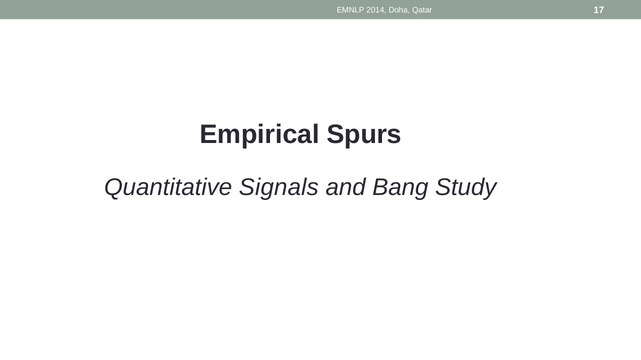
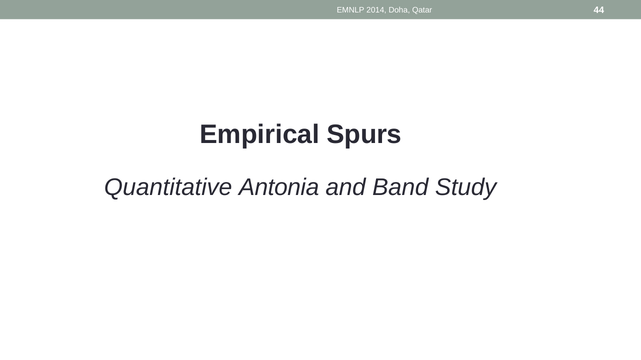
17: 17 -> 44 (599, 10)
Signals: Signals -> Antonia (279, 187)
Bang: Bang -> Band (400, 187)
